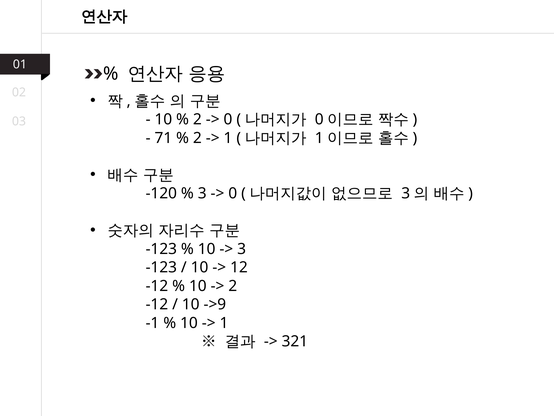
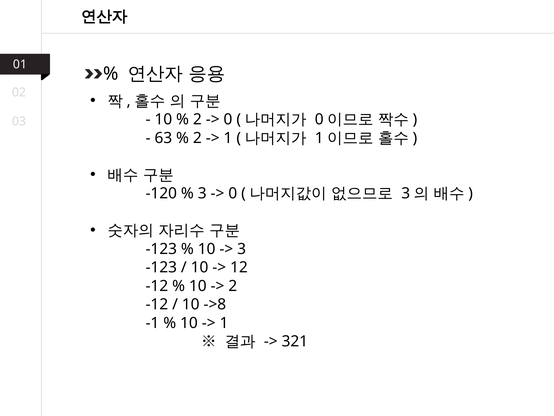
71: 71 -> 63 (163, 138)
->9: ->9 -> ->8 (215, 304)
